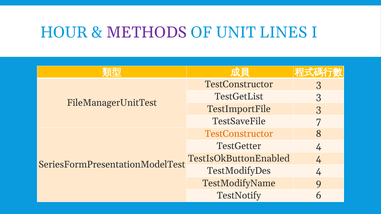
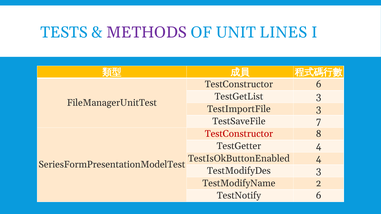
HOUR: HOUR -> TESTS (64, 32)
TestConstructor 3: 3 -> 6 (319, 84)
TestConstructor colour: orange -> red (239, 134)
TestModifyDes 4: 4 -> 3 (319, 171)
9: 9 -> 2 (319, 183)
